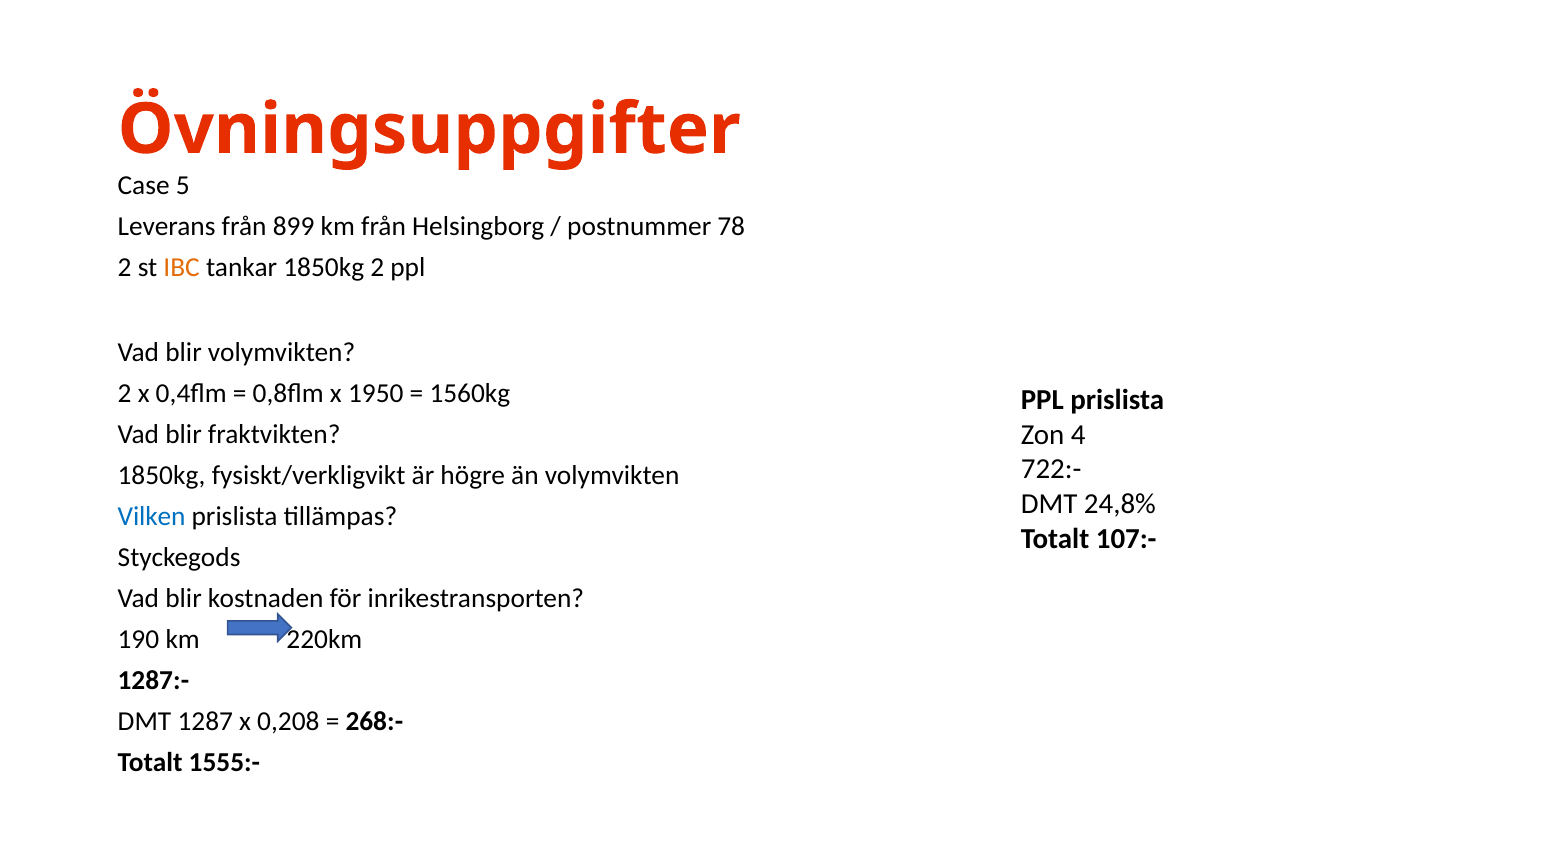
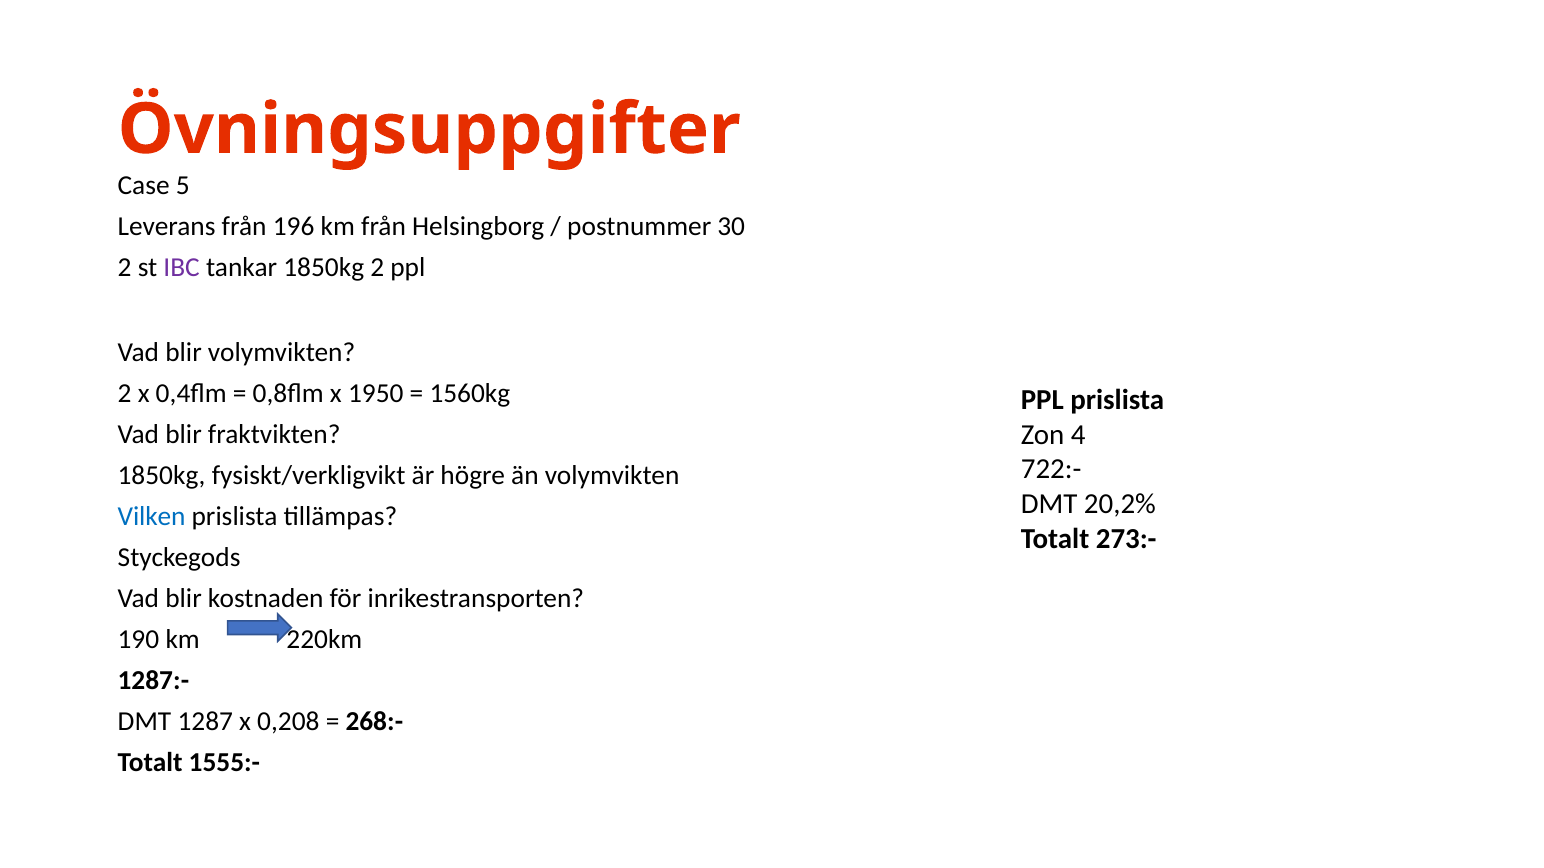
899: 899 -> 196 (294, 226)
78: 78 -> 30 (731, 226)
IBC colour: orange -> purple (182, 267)
24,8%: 24,8% -> 20,2% (1120, 504)
107:-: 107:- -> 273:- (1126, 539)
